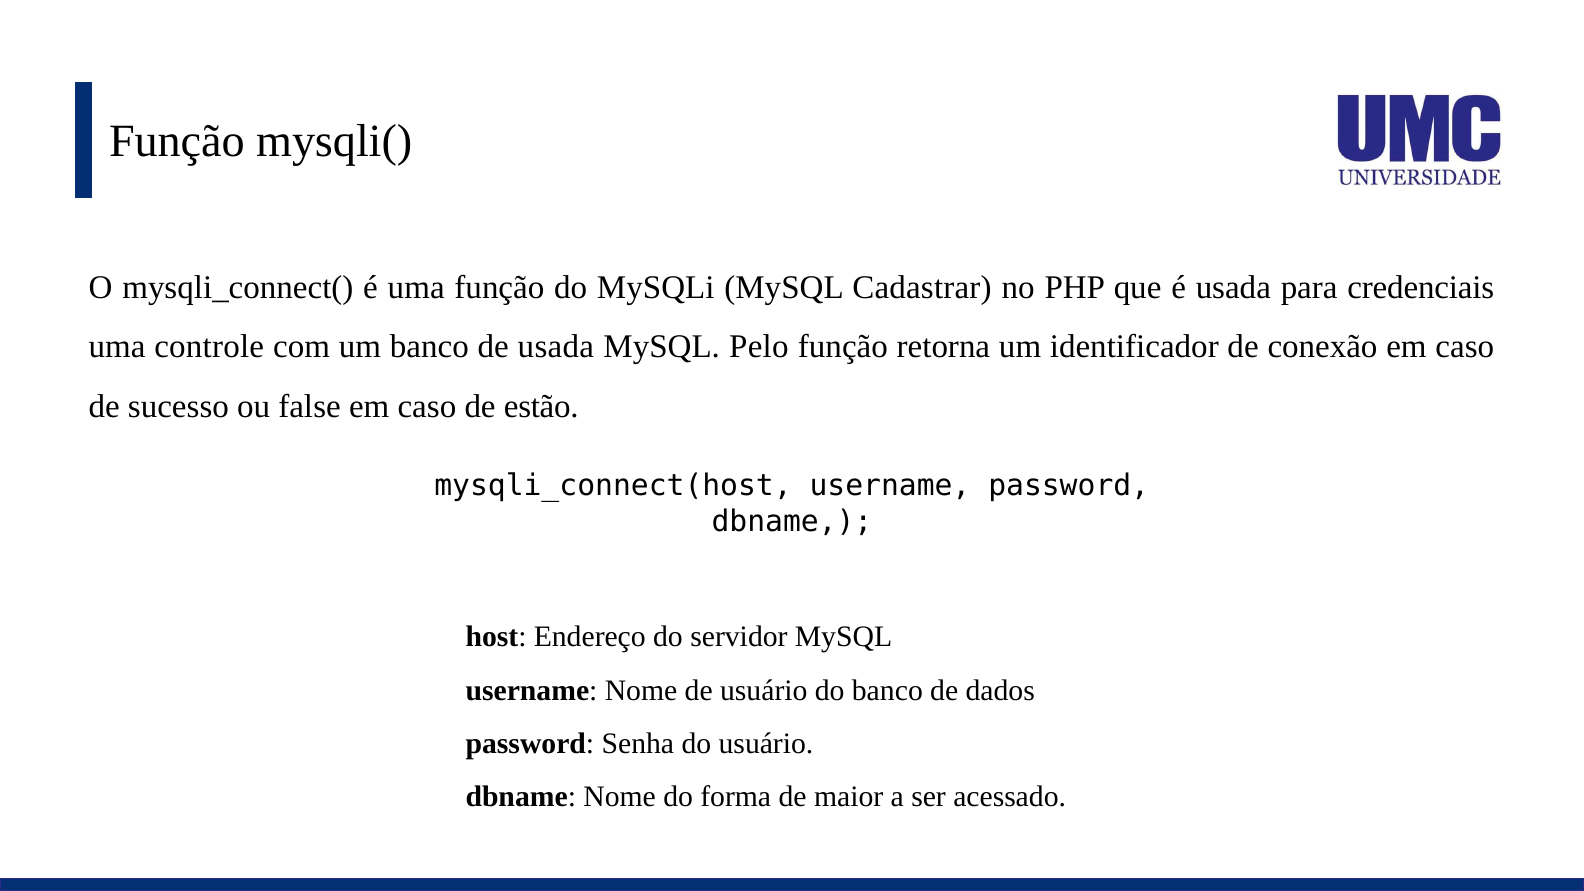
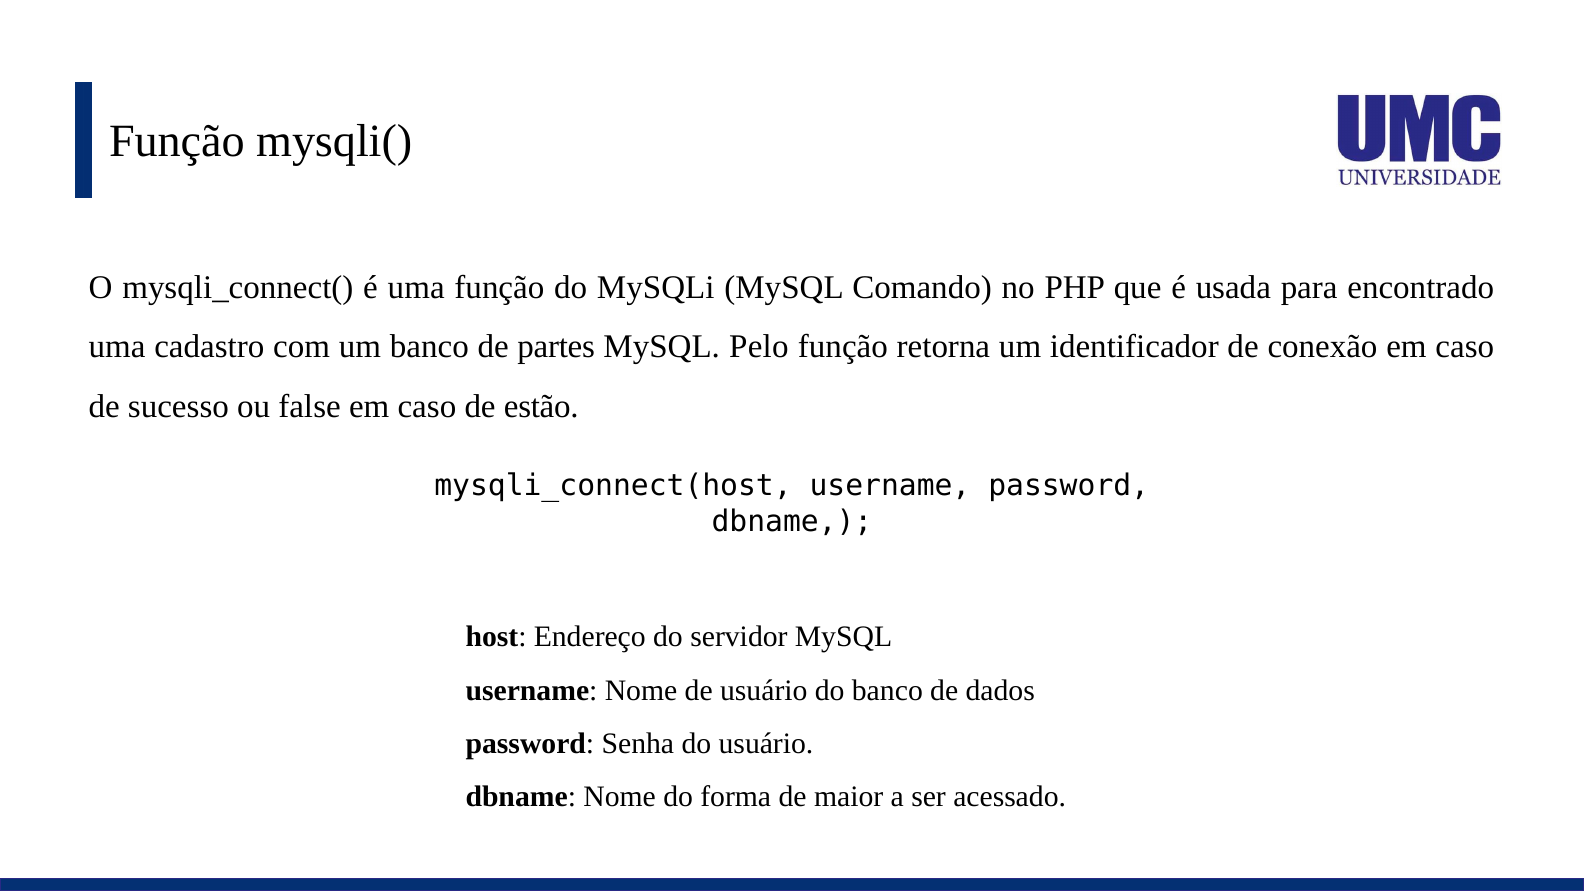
Cadastrar: Cadastrar -> Comando (922, 287)
credenciais: credenciais -> encontrado (1421, 287)
controle: controle -> cadastro (209, 347)
de usada: usada -> partes (556, 347)
